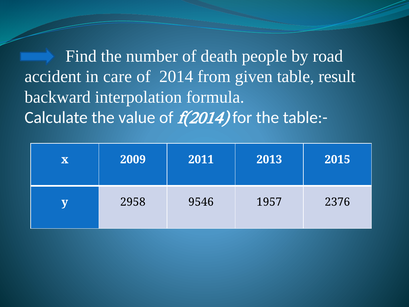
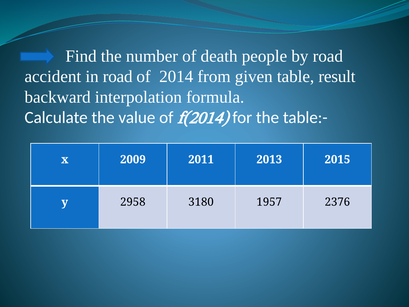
in care: care -> road (118, 77)
9546: 9546 -> 3180 (201, 202)
